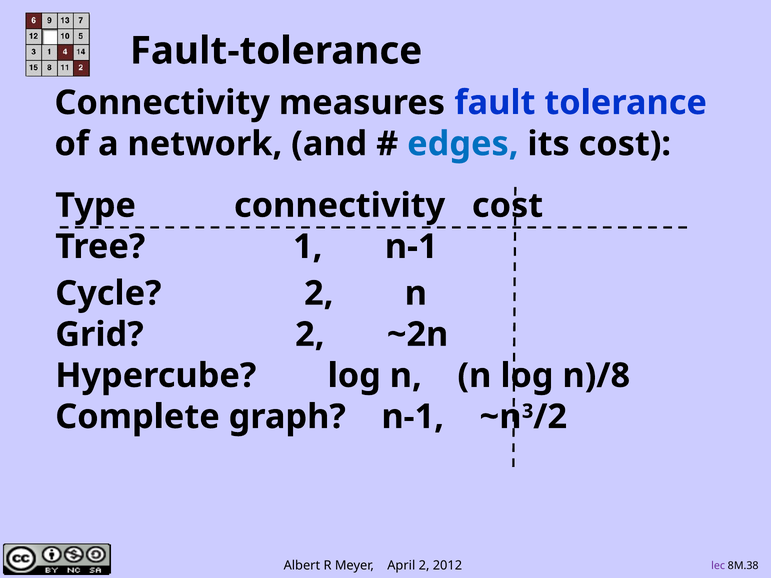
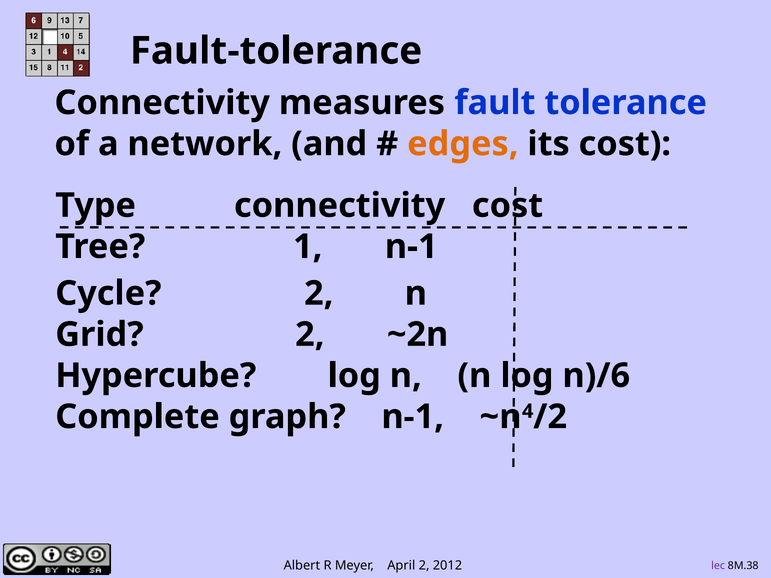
edges colour: blue -> orange (463, 144)
n)/8: n)/8 -> n)/6 (596, 376)
3: 3 -> 4 (528, 411)
